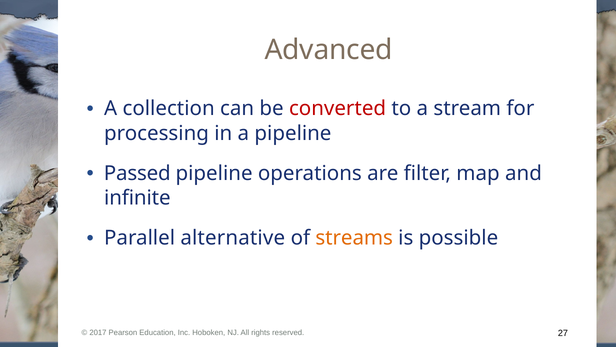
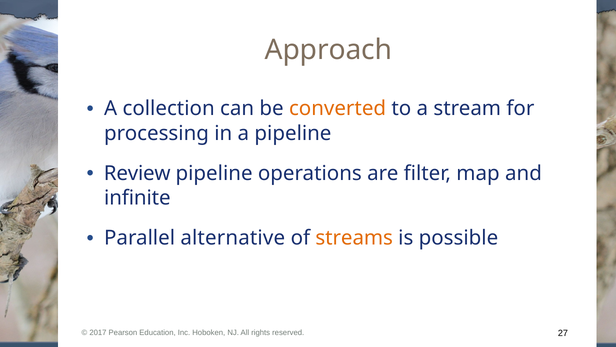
Advanced: Advanced -> Approach (329, 50)
converted colour: red -> orange (338, 108)
Passed: Passed -> Review (137, 173)
